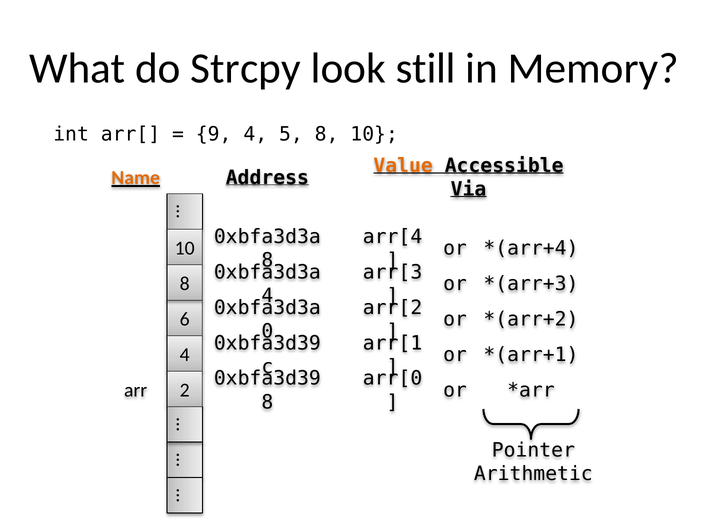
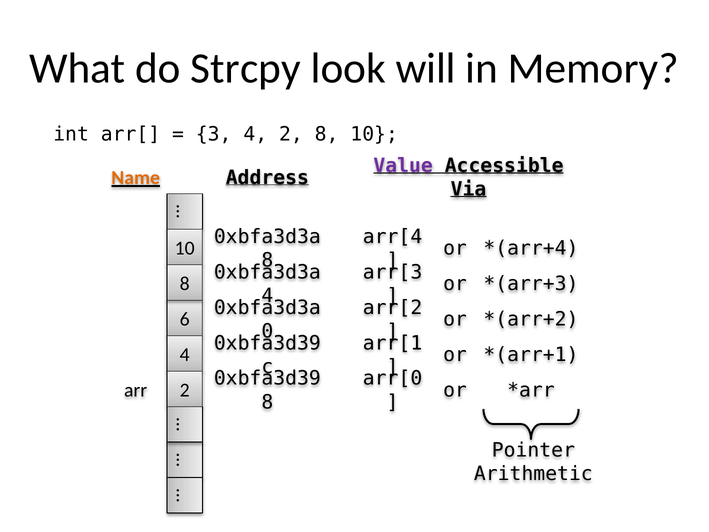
still: still -> will (426, 69)
9: 9 -> 3 (214, 134)
4 5: 5 -> 2 (291, 134)
Value colour: orange -> purple (403, 166)
